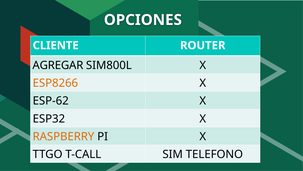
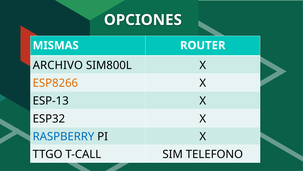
CLIENTE: CLIENTE -> MISMAS (56, 45)
AGREGAR: AGREGAR -> ARCHIVO (58, 65)
ESP-62: ESP-62 -> ESP-13 (51, 101)
RASPBERRY colour: orange -> blue (64, 136)
